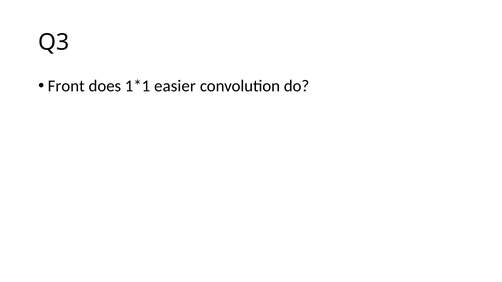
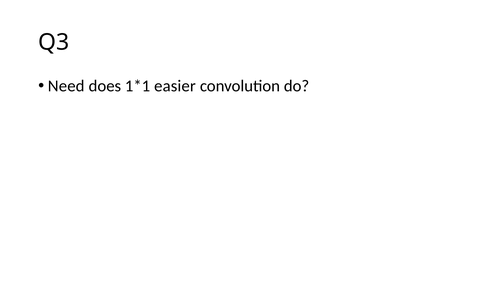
Front: Front -> Need (66, 86)
